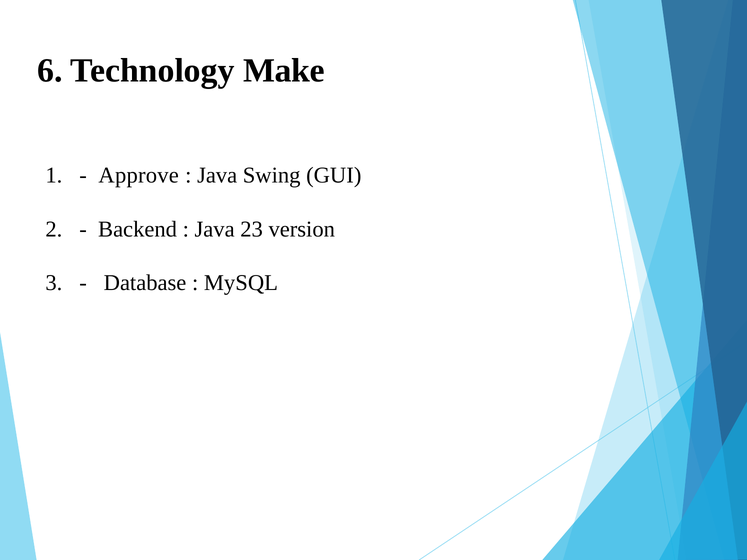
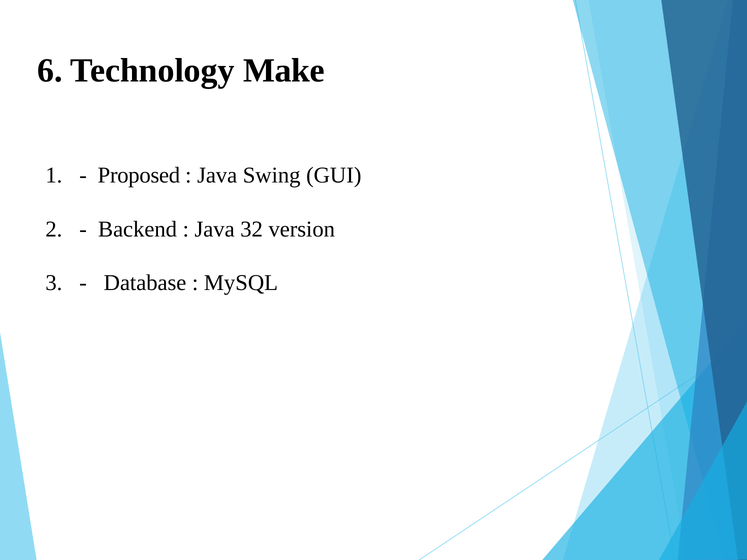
Approve: Approve -> Proposed (139, 175)
23: 23 -> 32 (252, 229)
